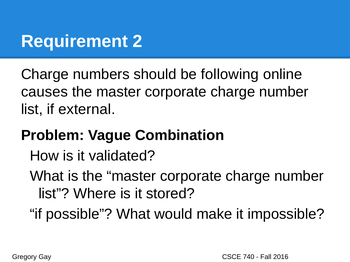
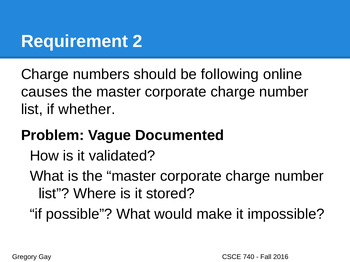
external: external -> whether (87, 110)
Combination: Combination -> Documented (180, 136)
